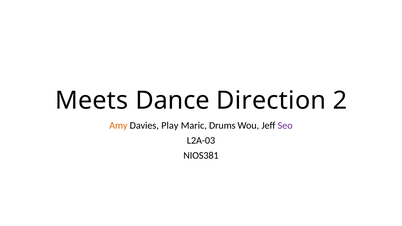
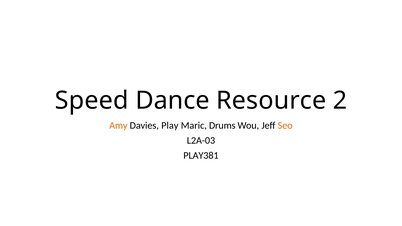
Meets: Meets -> Speed (92, 101)
Direction: Direction -> Resource (271, 101)
Seo colour: purple -> orange (285, 126)
NIOS381: NIOS381 -> PLAY381 (201, 156)
